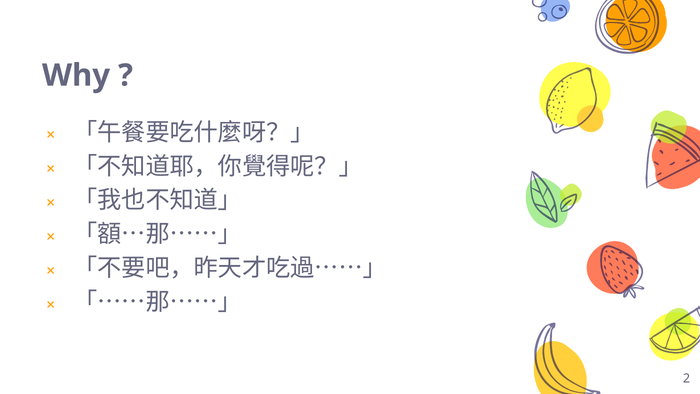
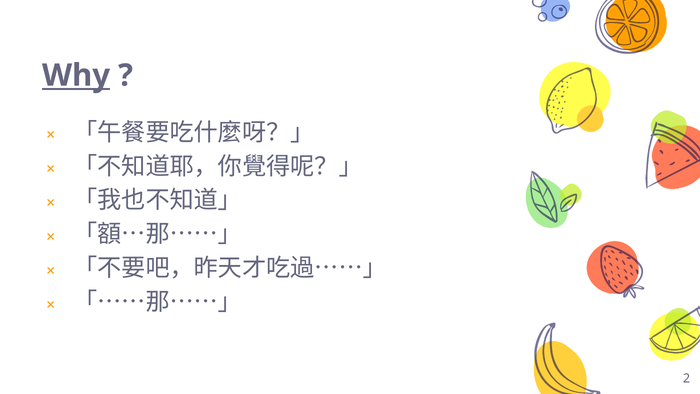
Why underline: none -> present (76, 75)
